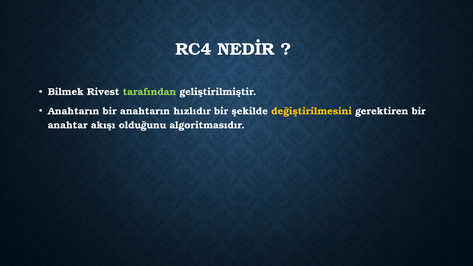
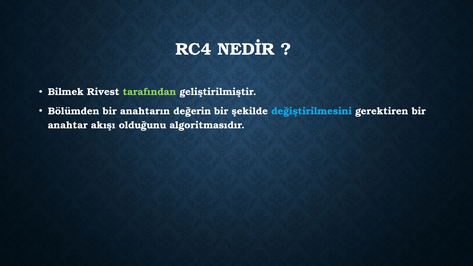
Anahtarın: Anahtarın -> Bölümden (74, 111)
hızlıdır: hızlıdır -> değerin (192, 111)
değiştirilmesini colour: yellow -> light blue (312, 111)
